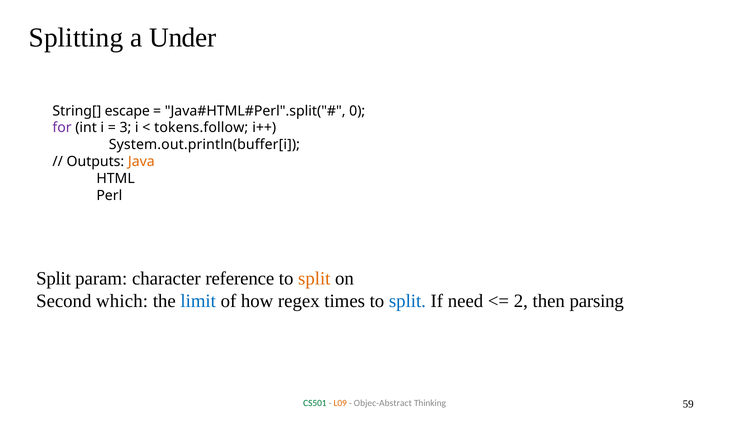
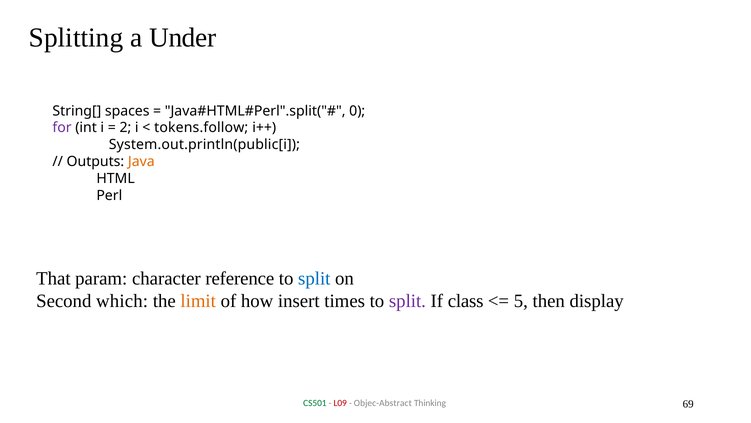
escape: escape -> spaces (127, 111)
3: 3 -> 2 (125, 128)
System.out.println(buffer[i: System.out.println(buffer[i -> System.out.println(public[i (204, 145)
Split: Split -> That (53, 278)
split colour: orange -> blue (314, 278)
limit colour: blue -> orange (198, 301)
regex: regex -> insert (299, 301)
split colour: blue -> purple (407, 301)
need: need -> class (466, 301)
2: 2 -> 5 (521, 301)
parsing: parsing -> display (597, 301)
L09 colour: orange -> red (340, 403)
59: 59 -> 69 (688, 404)
